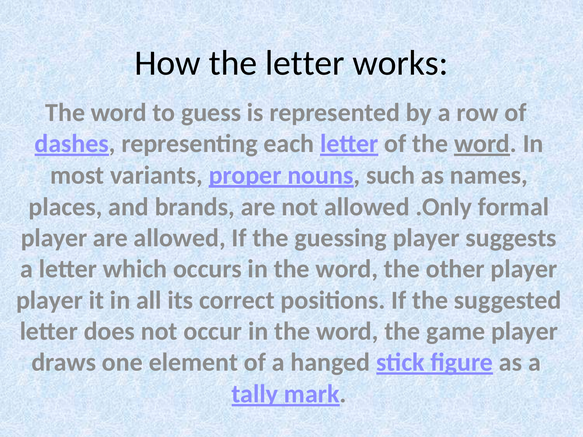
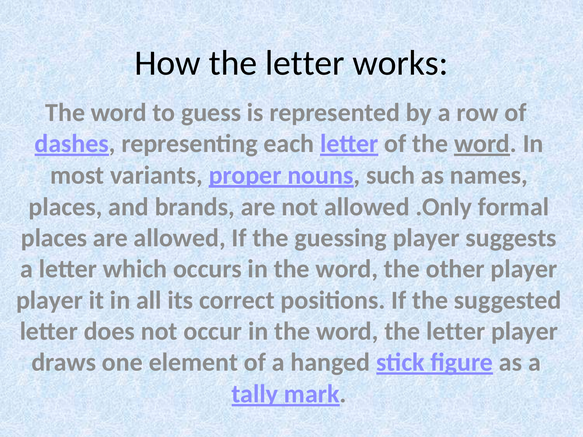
player: player -> places (54, 238)
word the game: game -> letter (456, 331)
